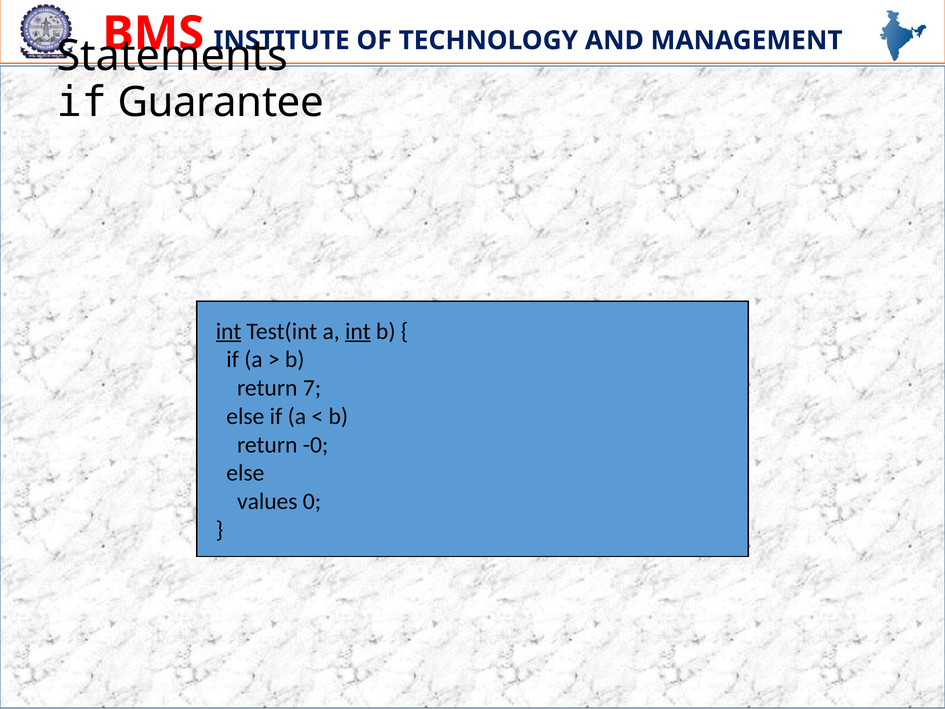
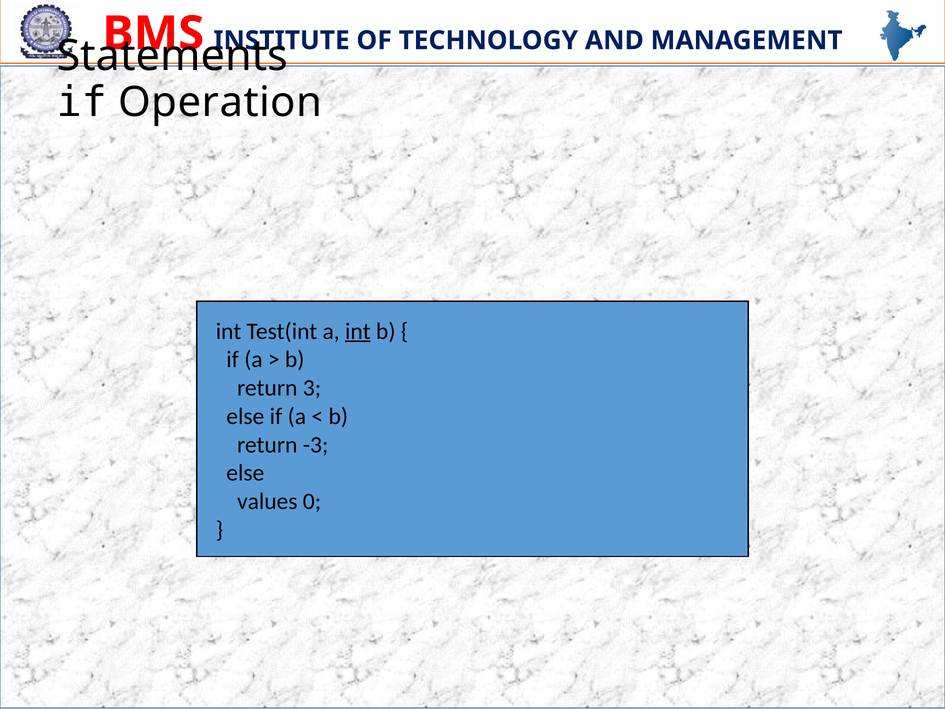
Guarantee: Guarantee -> Operation (220, 102)
int underline: present -> none (229, 331)
7: 7 -> 3 (312, 388)
-0: -0 -> -3 (316, 445)
